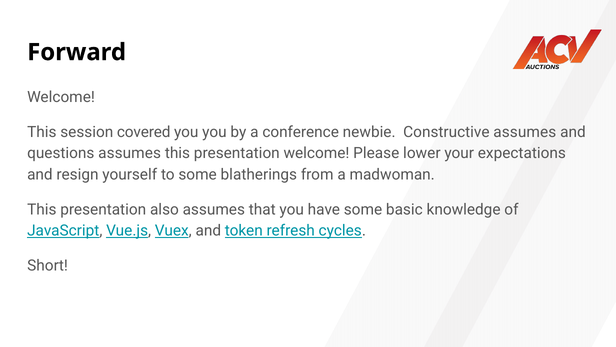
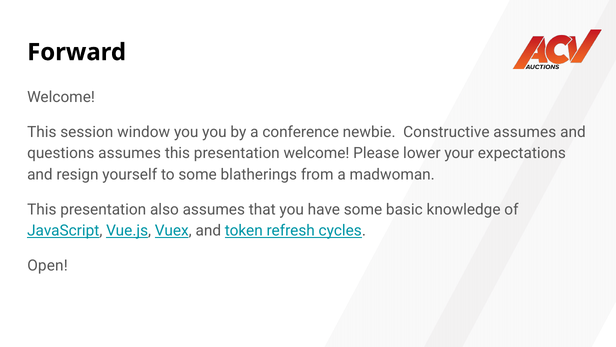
covered: covered -> window (144, 132)
Short: Short -> Open (47, 265)
